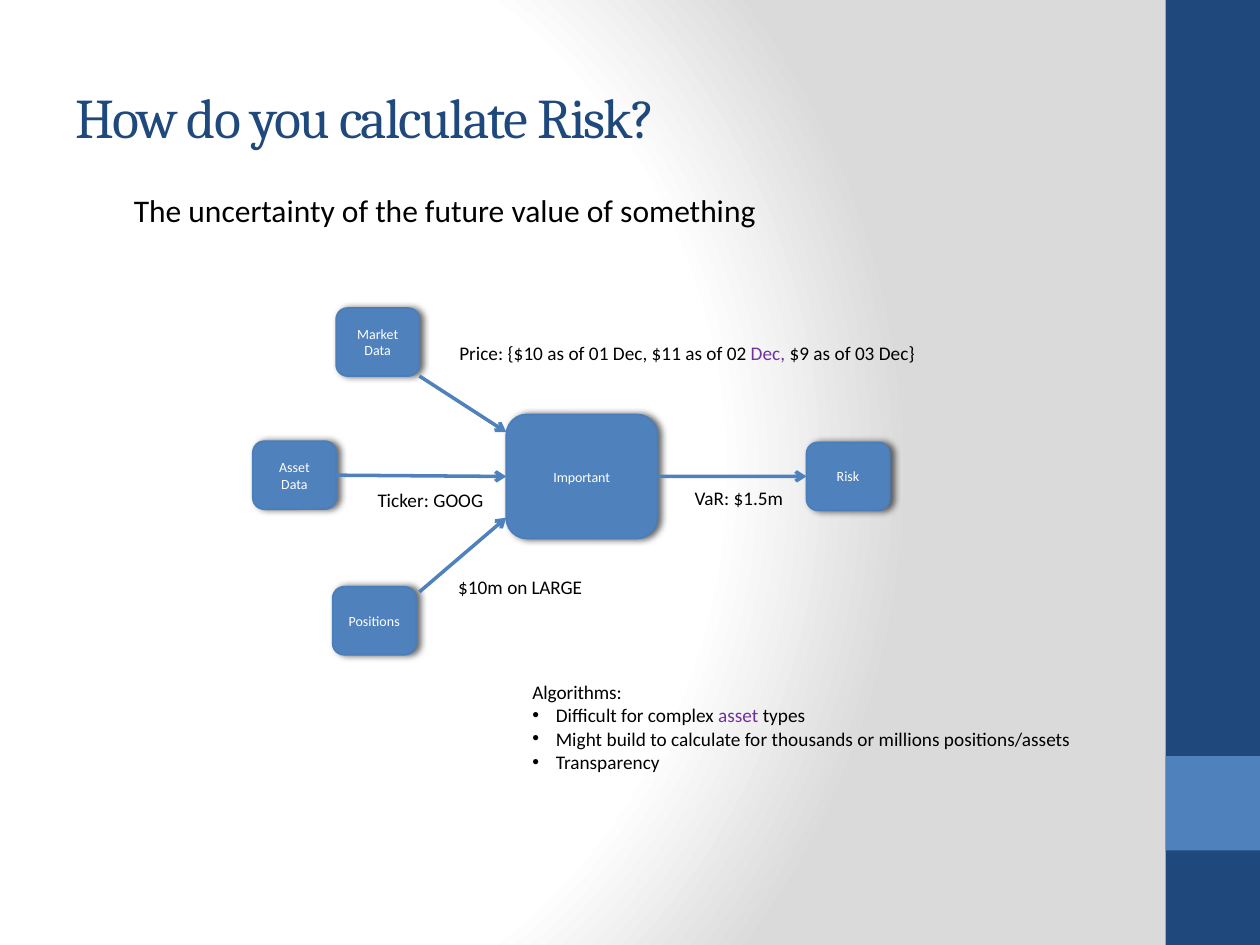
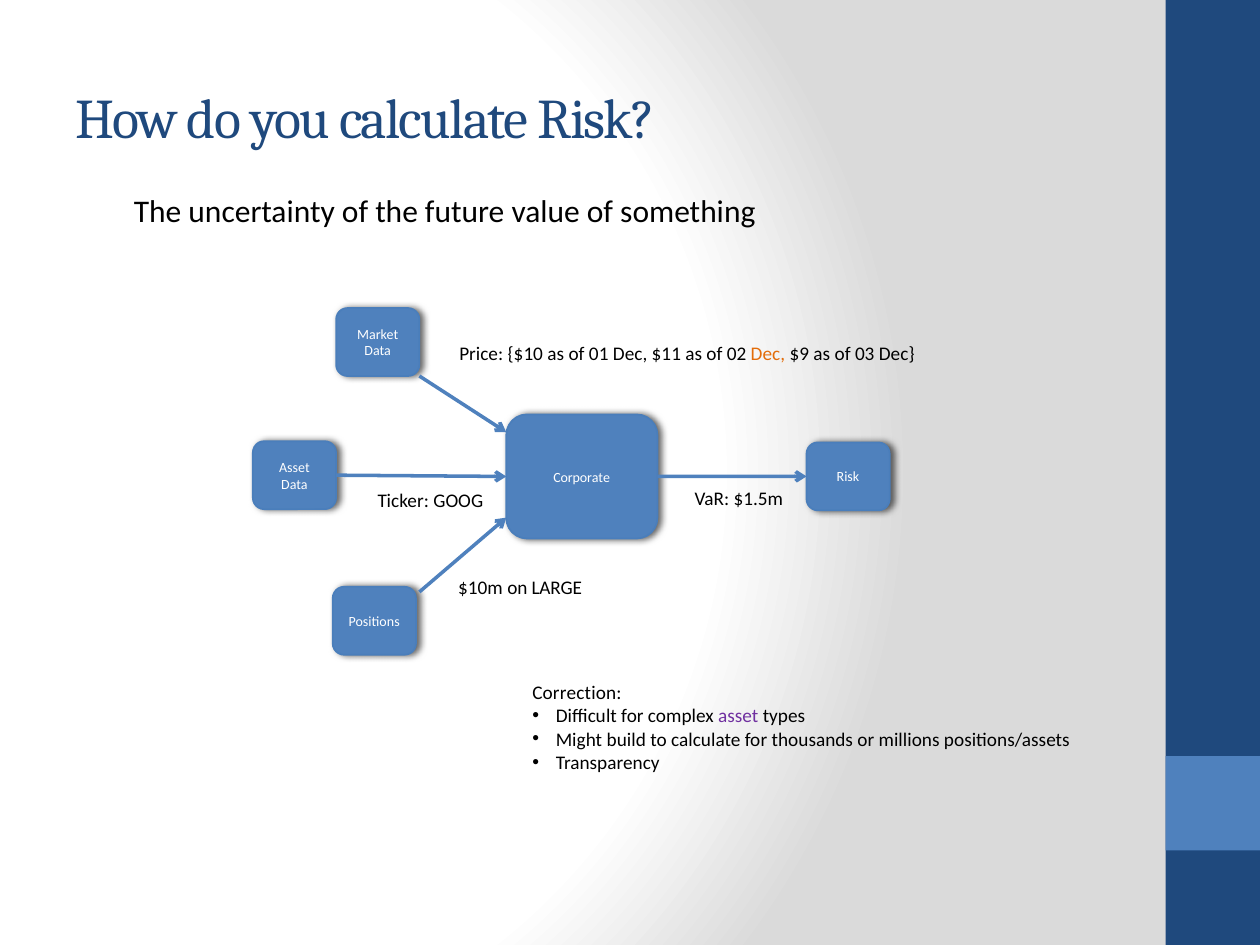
Dec colour: purple -> orange (768, 354)
Important: Important -> Corporate (582, 477)
Algorithms: Algorithms -> Correction (577, 693)
